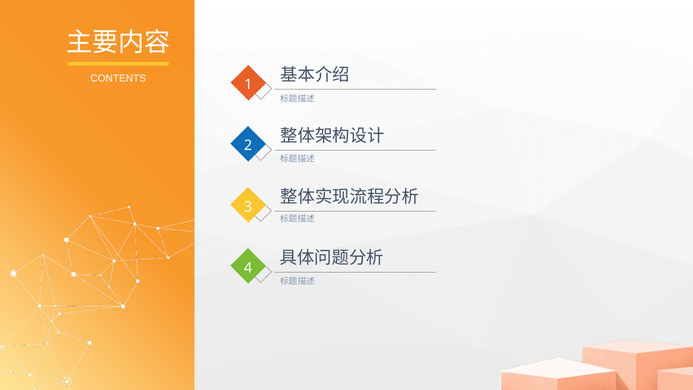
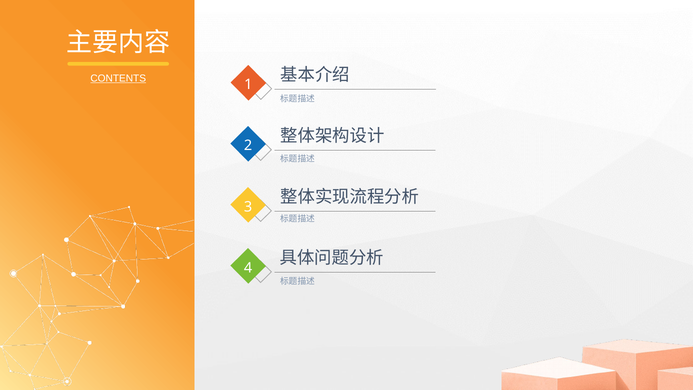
CONTENTS underline: none -> present (118, 78)
